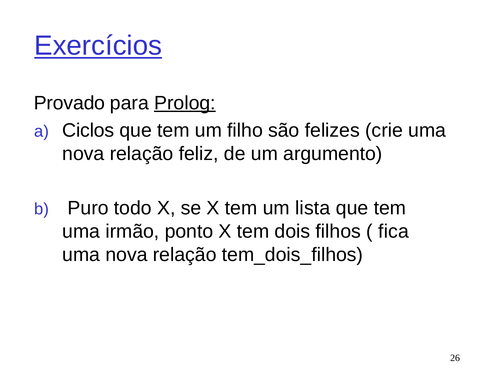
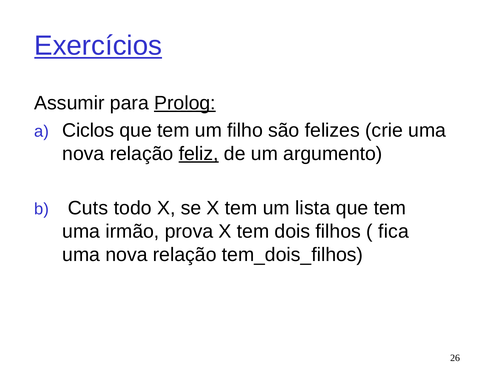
Provado: Provado -> Assumir (69, 103)
feliz underline: none -> present (199, 154)
Puro: Puro -> Cuts (88, 208)
ponto: ponto -> prova (189, 231)
